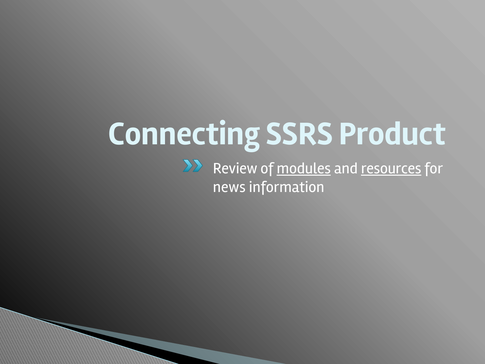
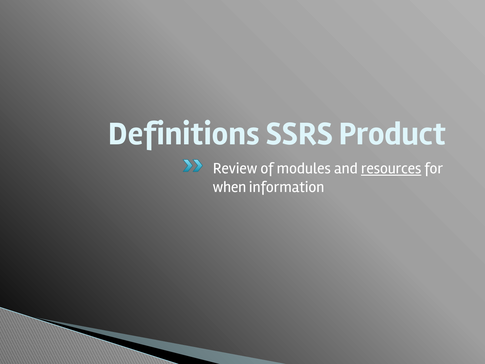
Connecting: Connecting -> Definitions (184, 134)
modules underline: present -> none (304, 168)
news: news -> when (229, 187)
